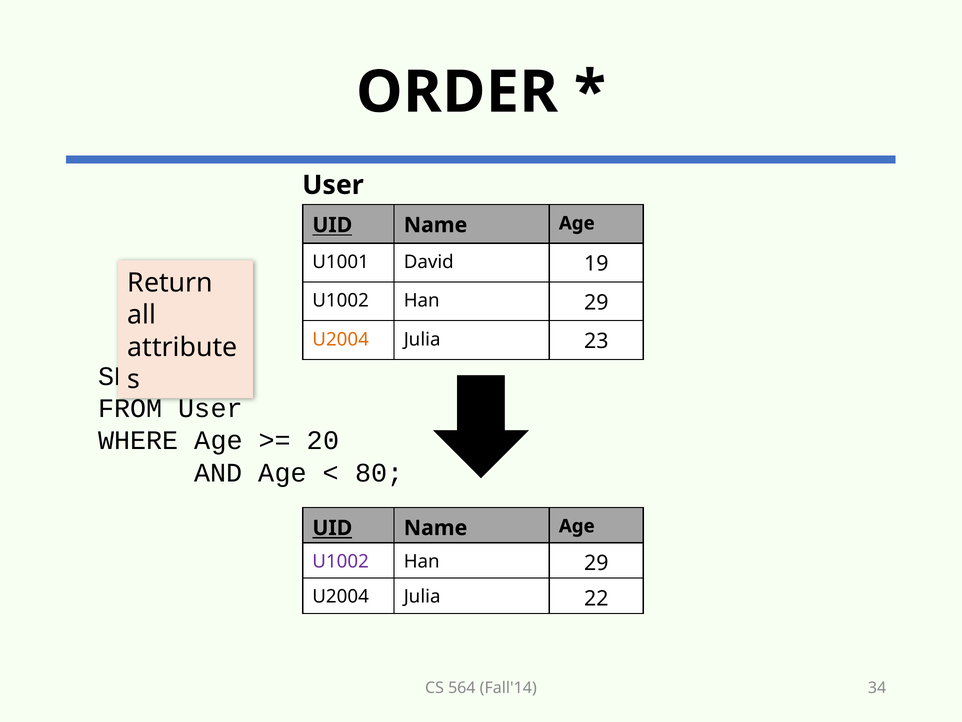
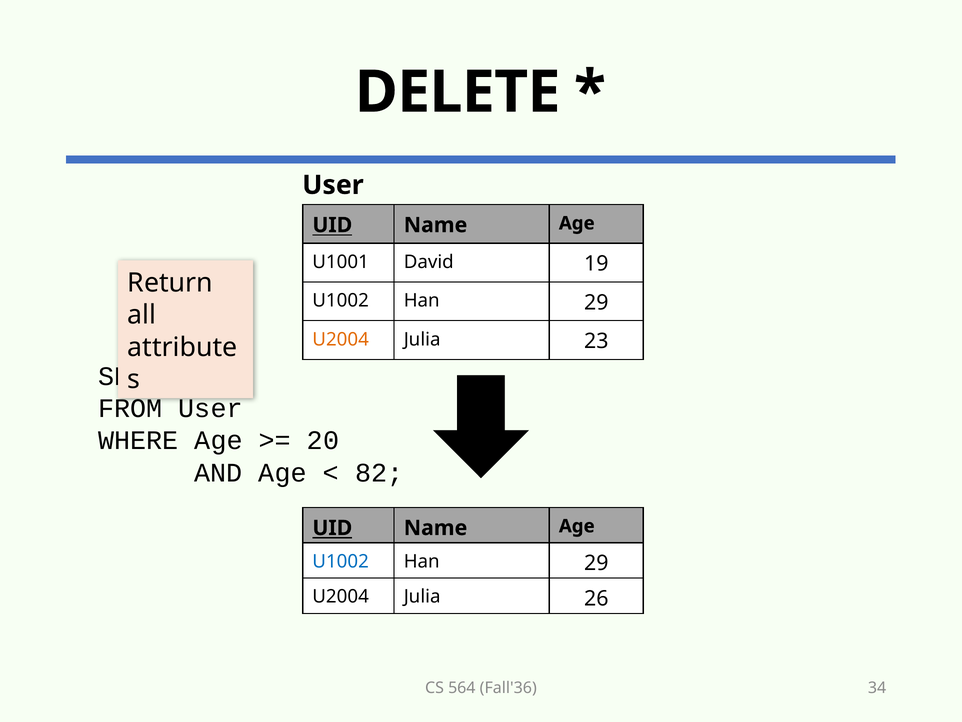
ORDER: ORDER -> DELETE (458, 92)
80: 80 -> 82 (379, 472)
U1002 colour: purple -> blue (341, 561)
22: 22 -> 26 (596, 598)
Fall'14: Fall'14 -> Fall'36 (508, 688)
